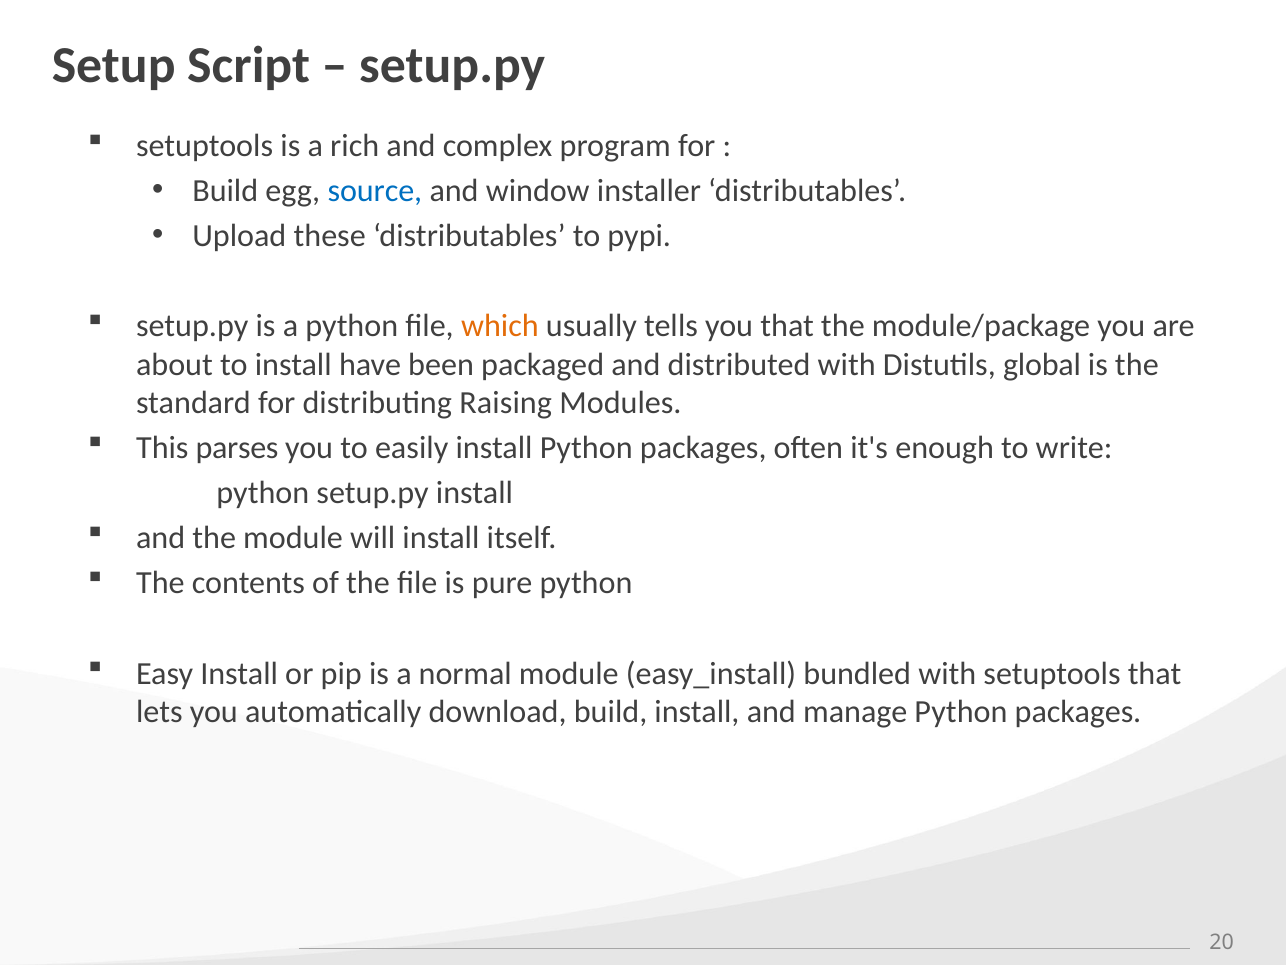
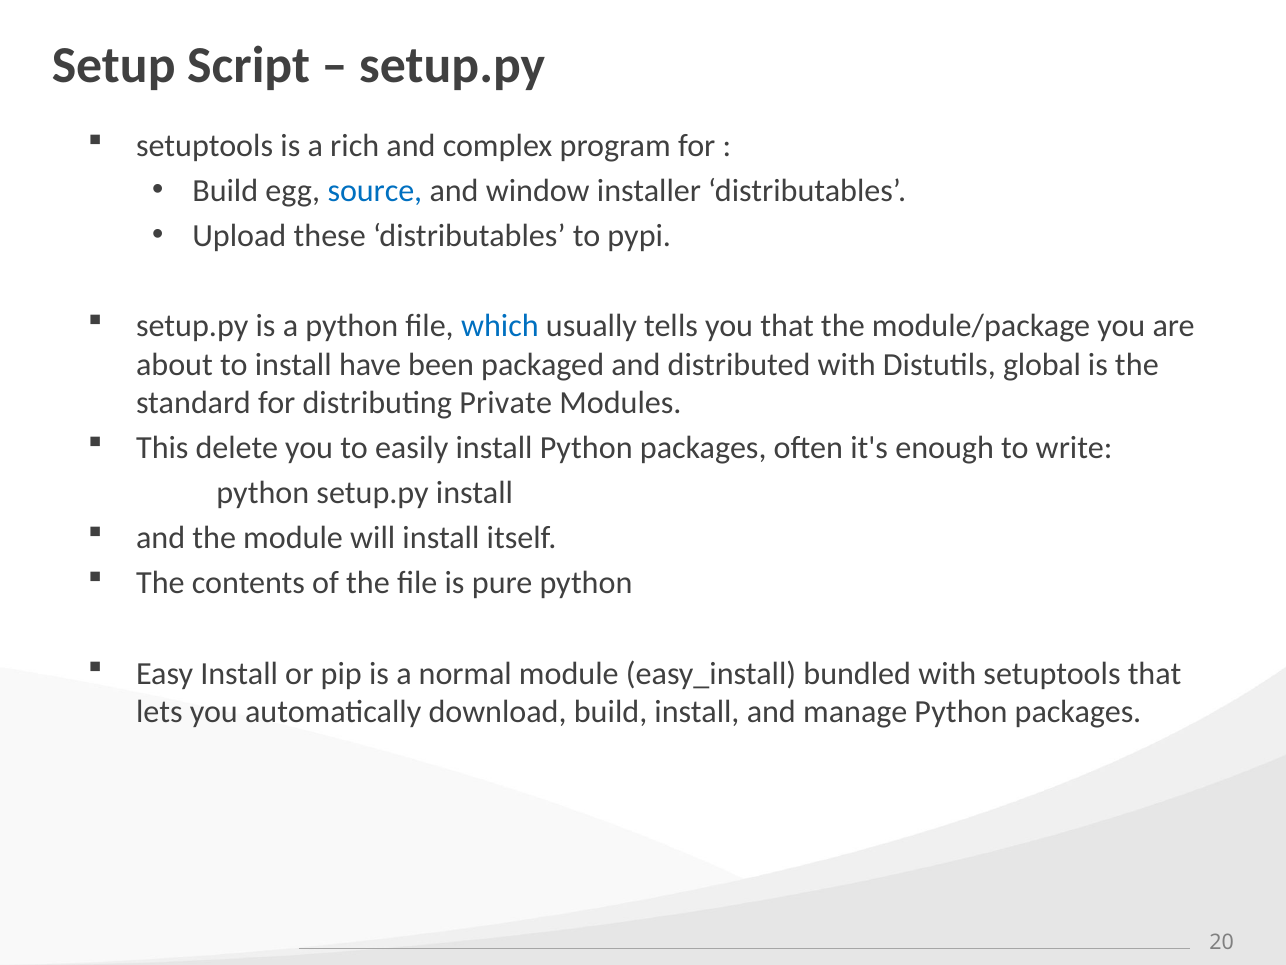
which colour: orange -> blue (500, 326)
Raising: Raising -> Private (506, 403)
parses: parses -> delete (237, 448)
